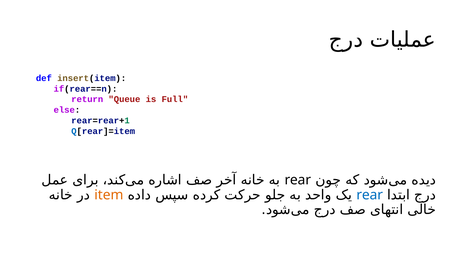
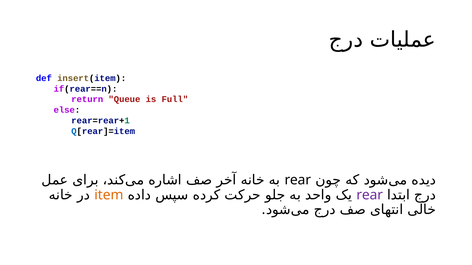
rear colour: blue -> purple (370, 195)
